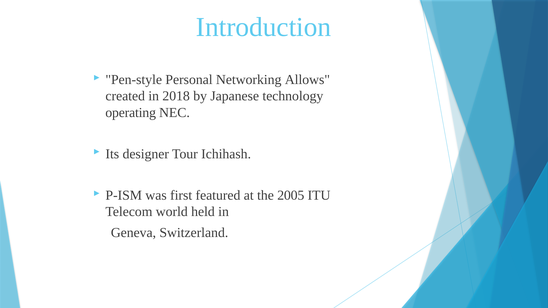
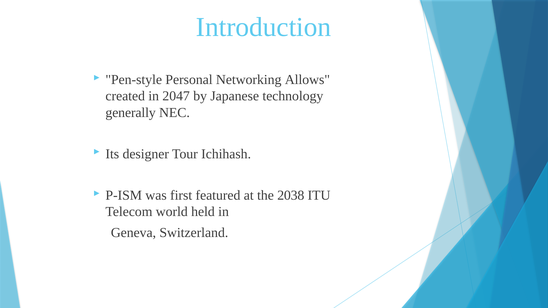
2018: 2018 -> 2047 (176, 96)
operating: operating -> generally (131, 113)
2005: 2005 -> 2038 (291, 196)
